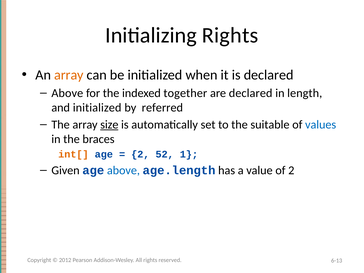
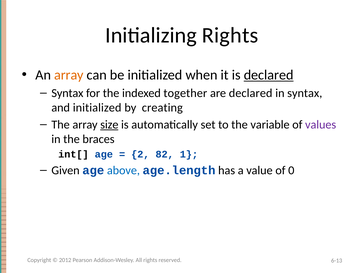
declared underline: none -> present (269, 75)
Above: Above -> Syntax (67, 93)
in length: length -> syntax (305, 93)
referred: referred -> creating (162, 108)
suitable: suitable -> variable (270, 125)
values colour: blue -> purple (321, 125)
int[ colour: orange -> black (73, 154)
52: 52 -> 82 (165, 154)
of 2: 2 -> 0 (291, 170)
